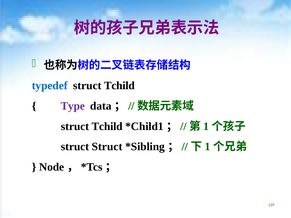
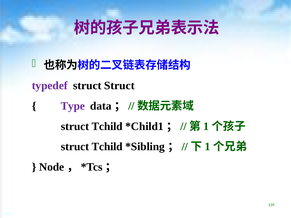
typedef colour: blue -> purple (50, 86)
Tchild: Tchild -> Struct (119, 86)
Struct: Struct -> Tchild (107, 147)
